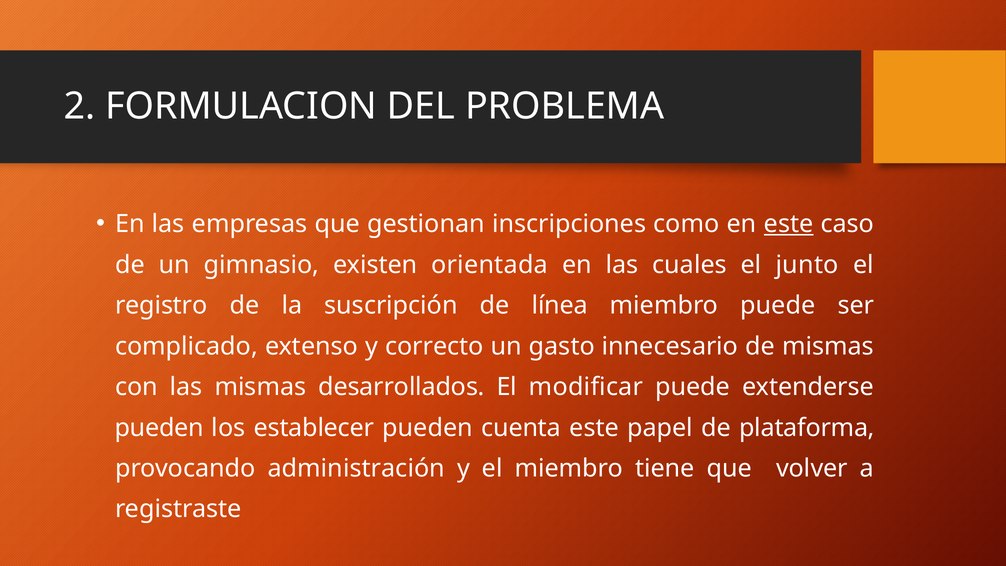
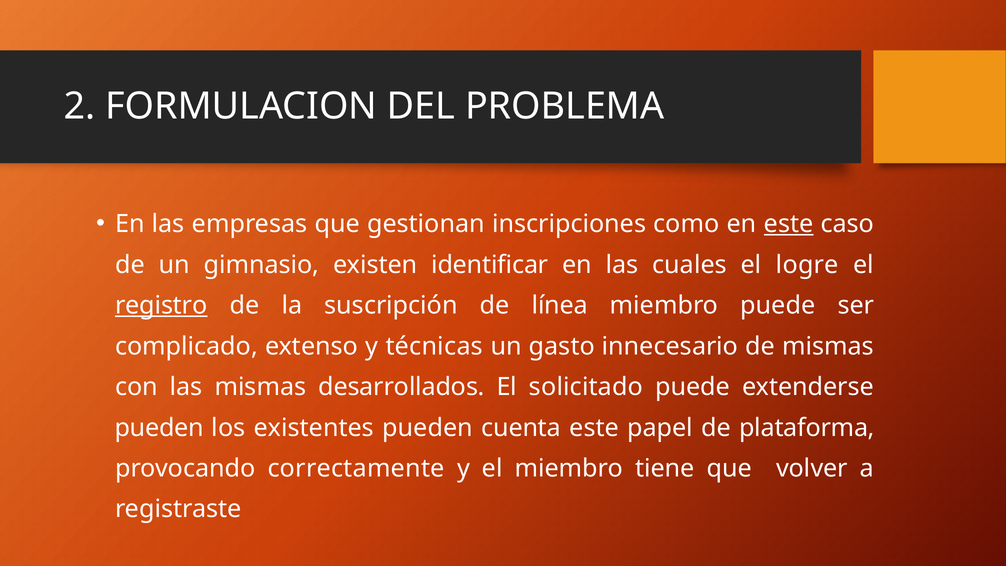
orientada: orientada -> identificar (490, 265)
junto: junto -> logre (807, 265)
registro underline: none -> present (161, 305)
correcto: correcto -> técnicas (434, 346)
modificar: modificar -> solicitado (586, 387)
establecer: establecer -> existentes (314, 428)
administración: administración -> correctamente (356, 468)
